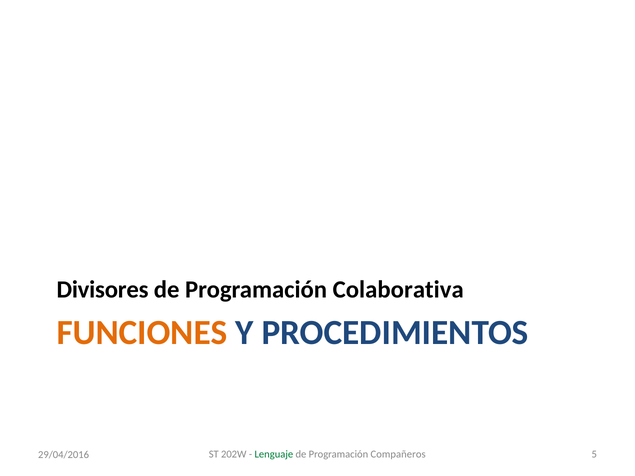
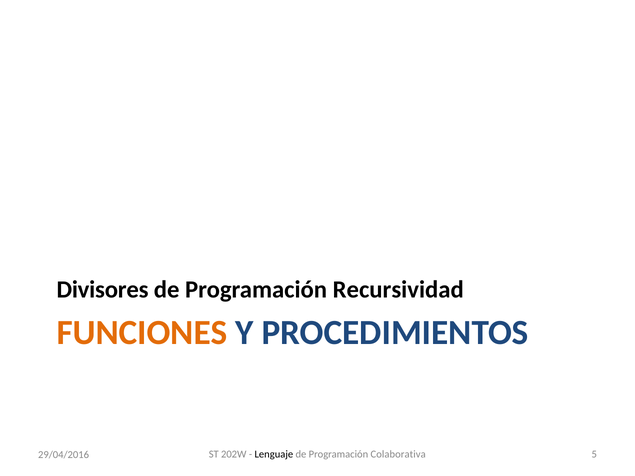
Colaborativa: Colaborativa -> Recursividad (398, 290)
Lenguaje colour: green -> black (274, 455)
Compañeros: Compañeros -> Colaborativa (398, 455)
